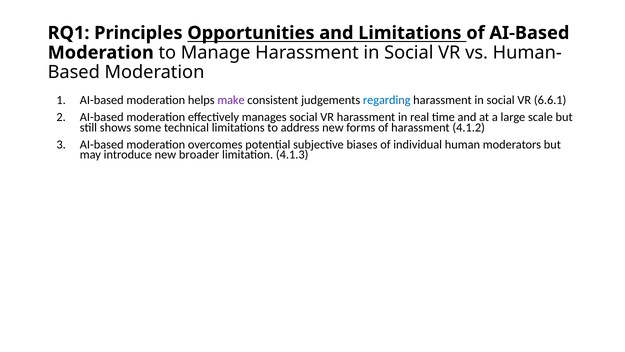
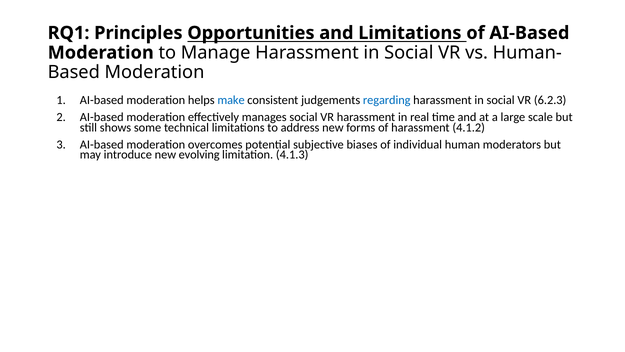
make colour: purple -> blue (231, 100)
6.6.1: 6.6.1 -> 6.2.3 (550, 100)
broader: broader -> evolving (199, 155)
